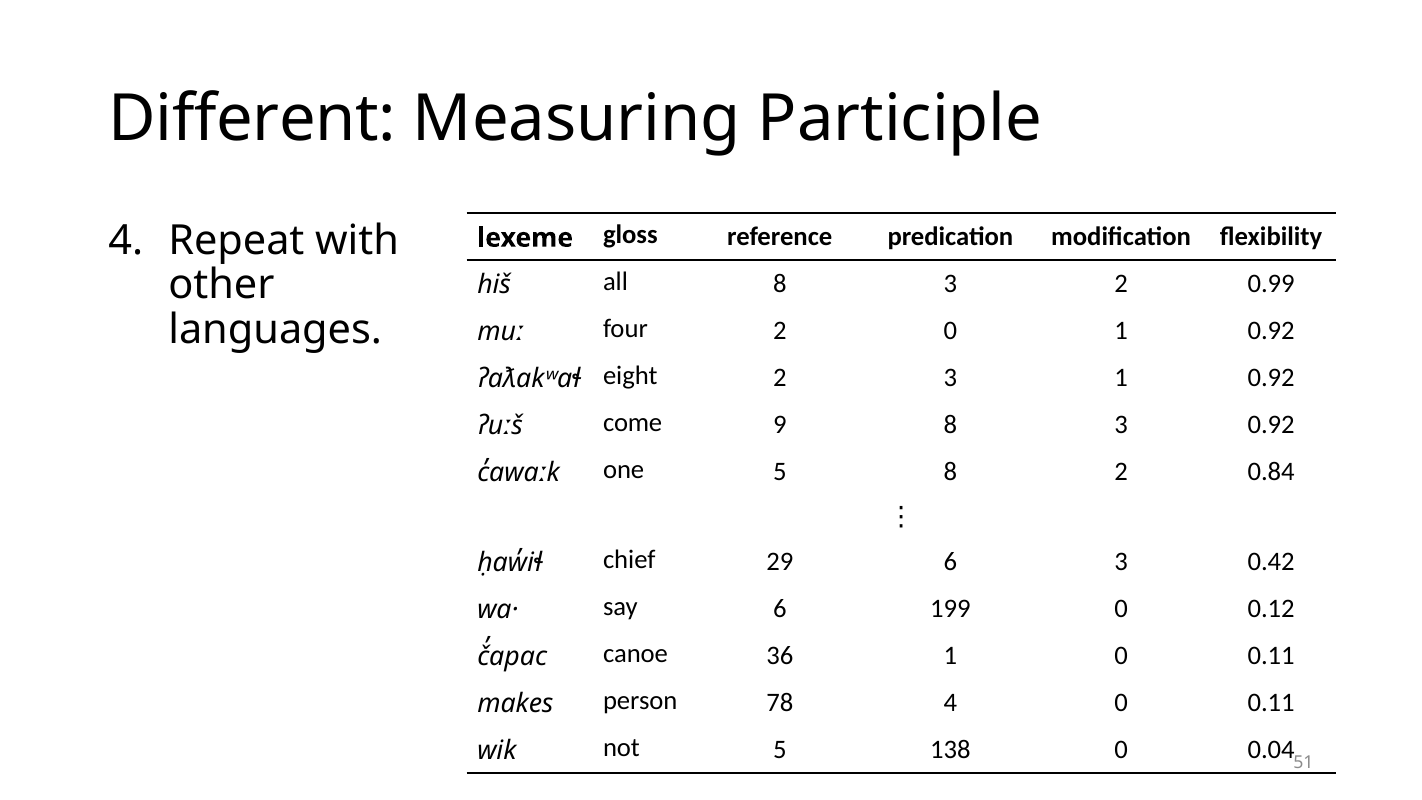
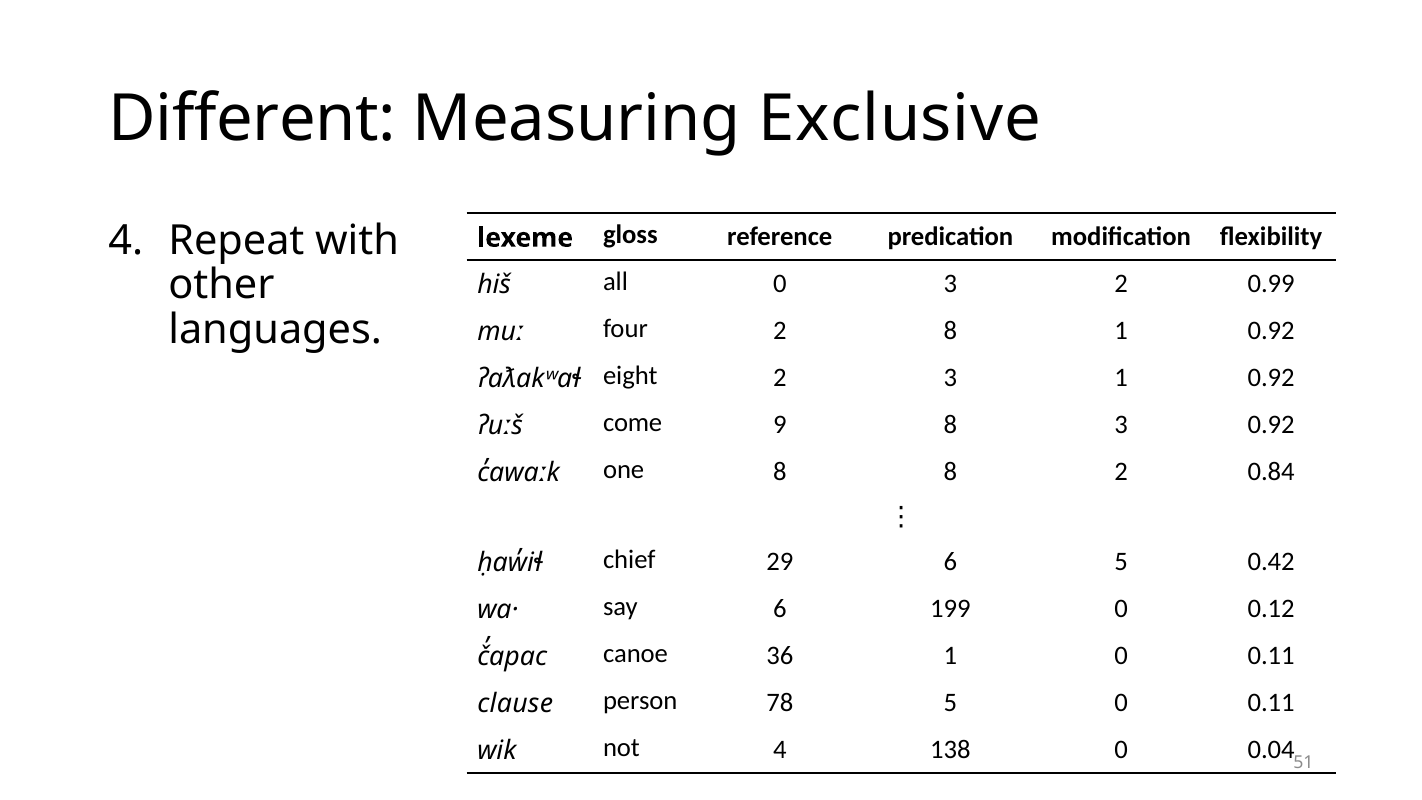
Participle: Participle -> Exclusive (900, 119)
all 8: 8 -> 0 (780, 284)
2 0: 0 -> 8 (950, 331)
one 5: 5 -> 8 (780, 472)
6 3: 3 -> 5 (1121, 562)
makes: makes -> clause (515, 704)
78 4: 4 -> 5 (950, 703)
not 5: 5 -> 4 (780, 750)
